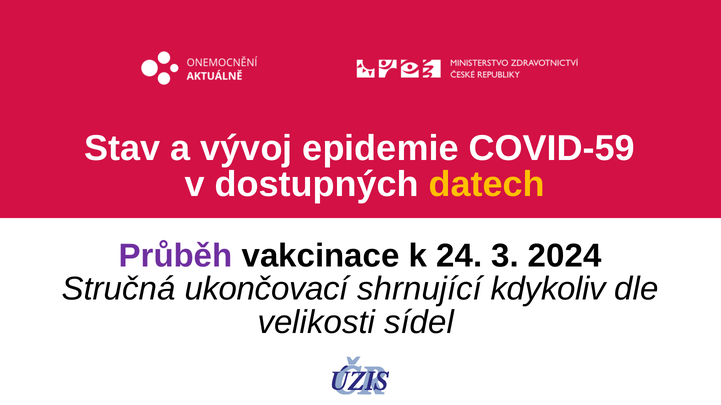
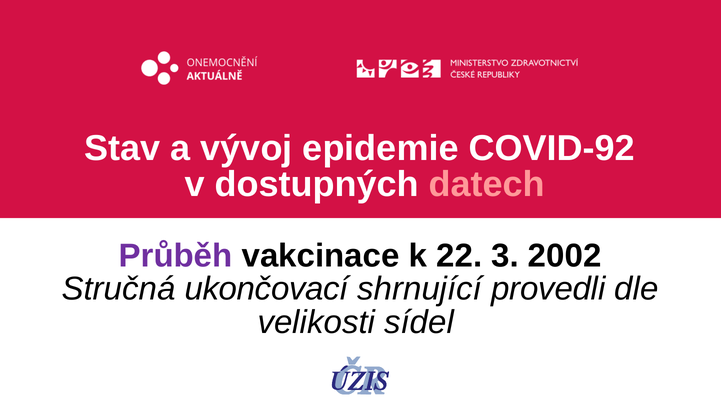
COVID-59: COVID-59 -> COVID-92 (552, 148)
datech colour: yellow -> pink (487, 185)
24: 24 -> 22 (459, 256)
2024: 2024 -> 2002 (565, 256)
kdykoliv: kdykoliv -> provedli (548, 289)
